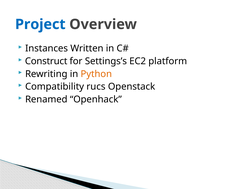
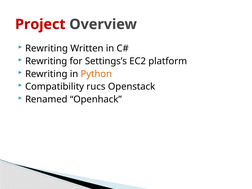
Project colour: blue -> red (40, 24)
Instances: Instances -> Rewriting (47, 48)
Construct: Construct -> Rewriting (46, 61)
